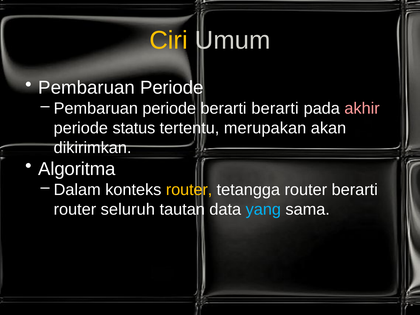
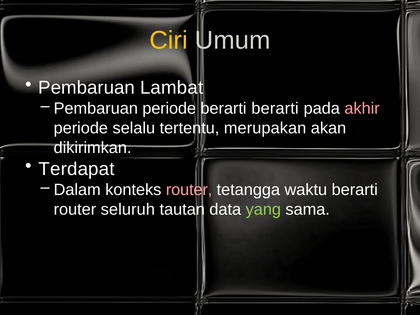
Periode: Periode -> Lambat (172, 88)
status: status -> selalu (134, 128)
Algoritma: Algoritma -> Terdapat (77, 169)
router colour: yellow -> pink (189, 190)
tetangga router: router -> waktu (306, 190)
yang colour: light blue -> light green (263, 209)
